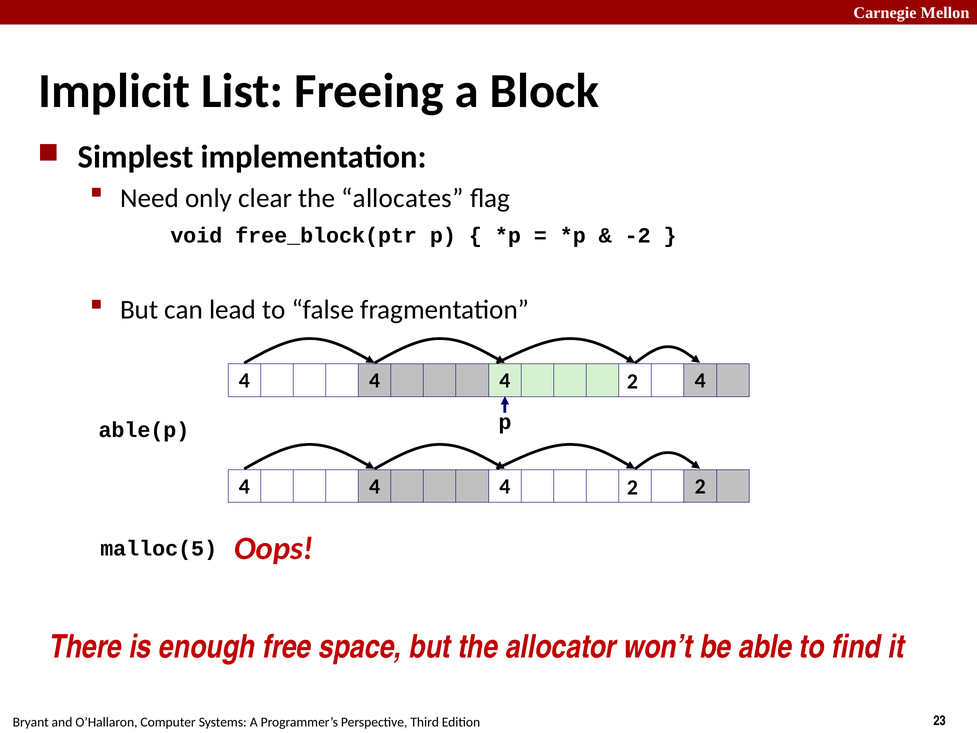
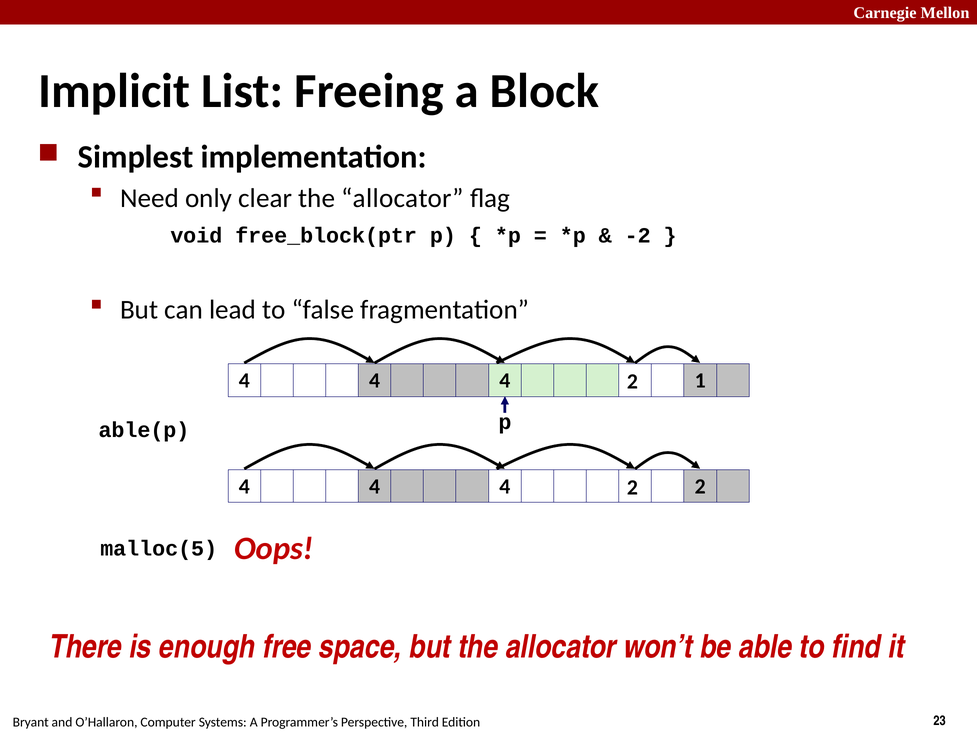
clear the allocates: allocates -> allocator (402, 198)
4: 4 -> 1 (700, 381)
